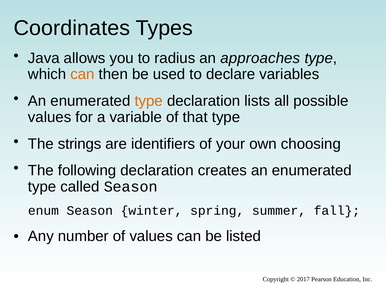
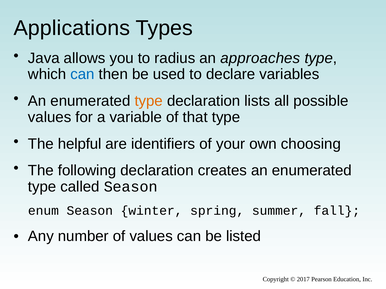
Coordinates: Coordinates -> Applications (72, 28)
can colour: orange -> blue (83, 74)
strings: strings -> helpful (80, 144)
